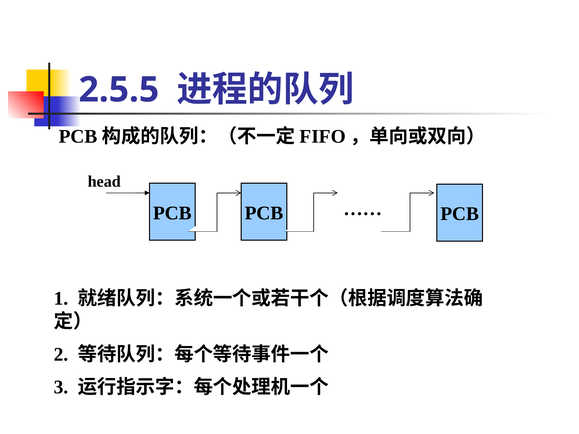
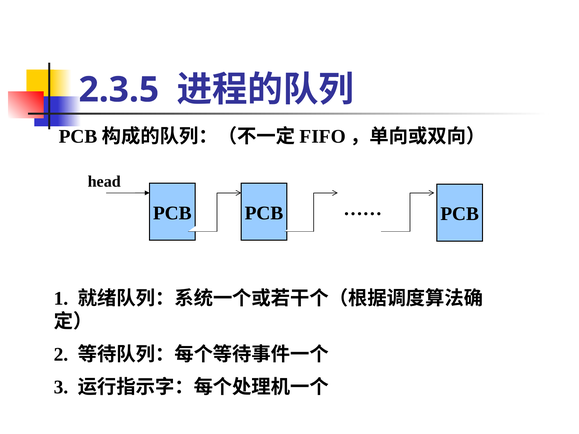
2.5.5: 2.5.5 -> 2.3.5 (119, 90)
